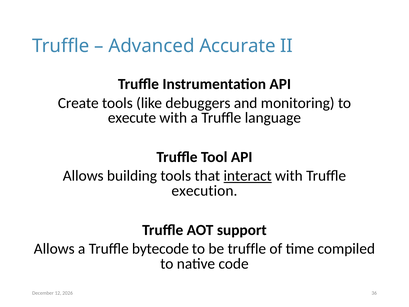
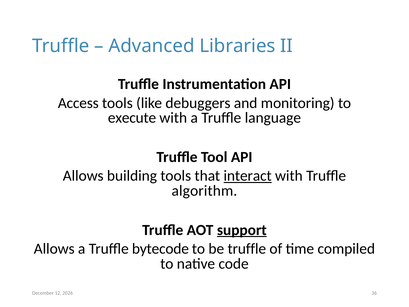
Accurate: Accurate -> Libraries (237, 46)
Create: Create -> Access (78, 103)
execution: execution -> algorithm (204, 191)
support underline: none -> present (242, 230)
